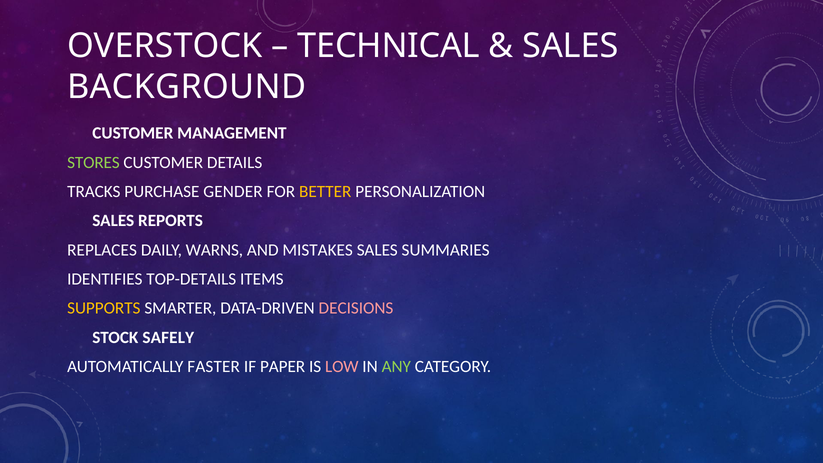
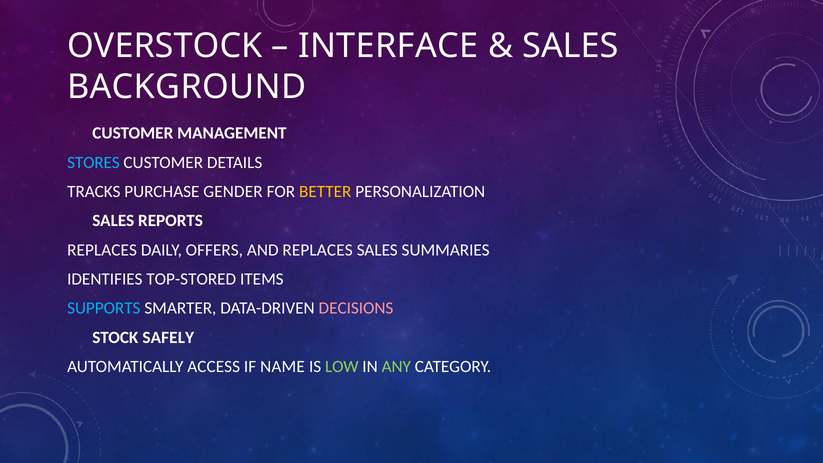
TECHNICAL: TECHNICAL -> INTERFACE (388, 46)
STORES colour: light green -> light blue (93, 162)
WARNS: WARNS -> OFFERS (214, 250)
AND MISTAKES: MISTAKES -> REPLACES (318, 250)
TOP-DETAILS: TOP-DETAILS -> TOP-STORED (191, 279)
SUPPORTS colour: yellow -> light blue (104, 308)
FASTER: FASTER -> ACCESS (214, 367)
PAPER: PAPER -> NAME (282, 367)
LOW colour: pink -> light green (342, 367)
